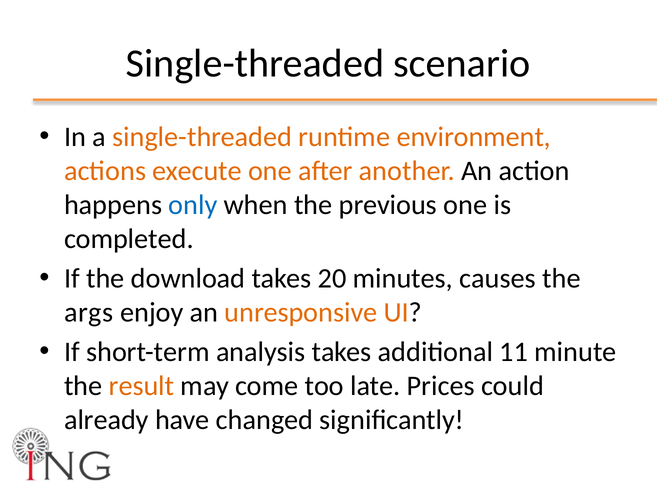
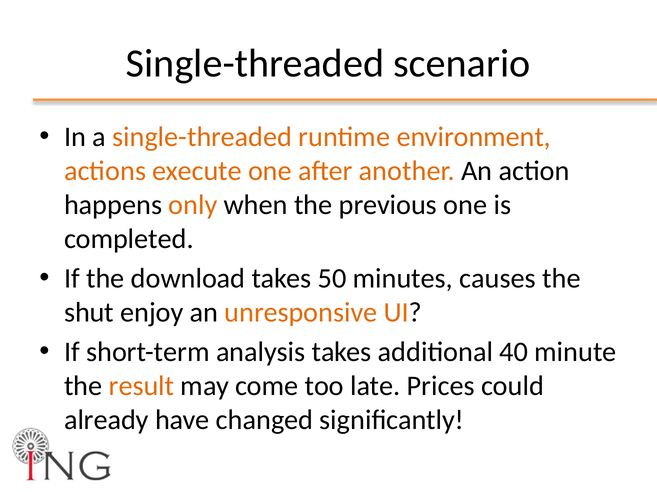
only colour: blue -> orange (193, 205)
20: 20 -> 50 (332, 279)
args: args -> shut (89, 313)
11: 11 -> 40 (514, 353)
